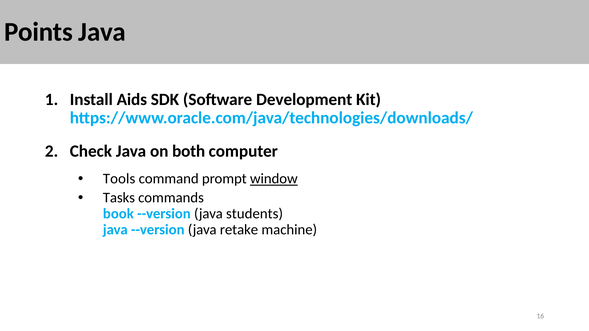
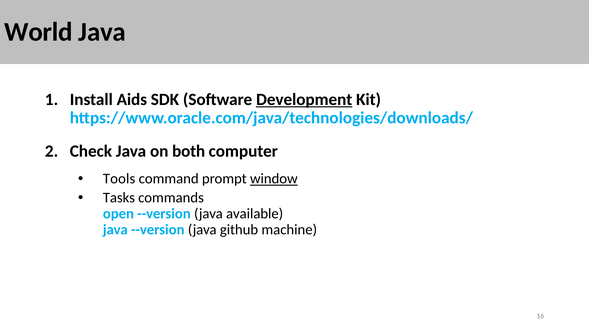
Points: Points -> World (38, 32)
Development underline: none -> present (304, 100)
book: book -> open (118, 214)
students: students -> available (255, 214)
retake: retake -> github (239, 230)
